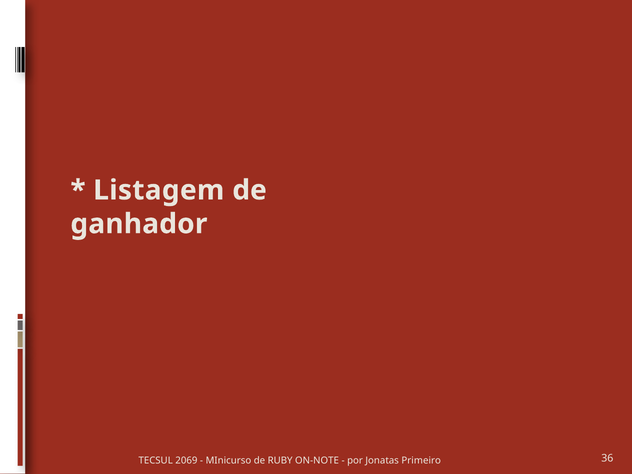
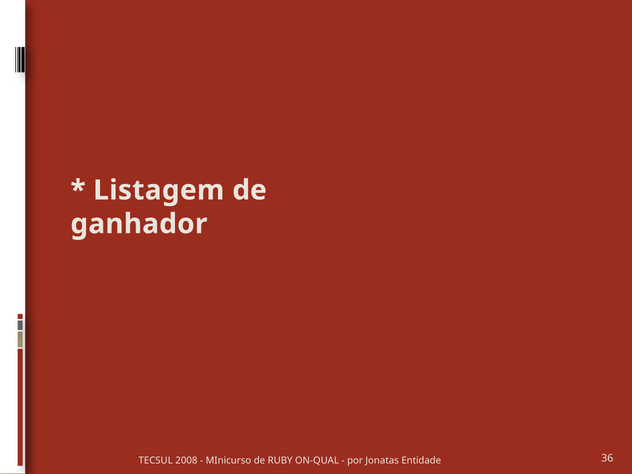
2069: 2069 -> 2008 (186, 460)
ON-NOTE: ON-NOTE -> ON-QUAL (317, 460)
Primeiro: Primeiro -> Entidade (421, 460)
